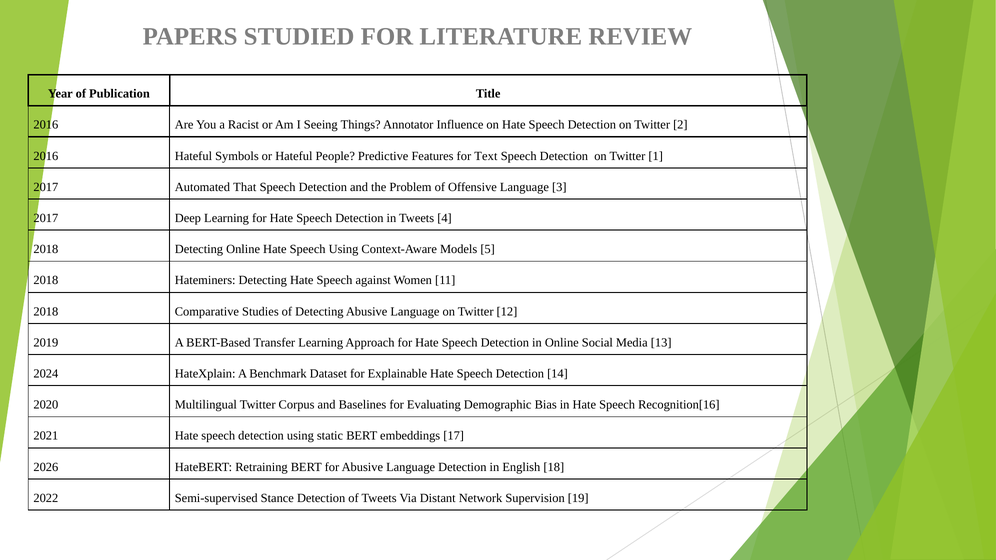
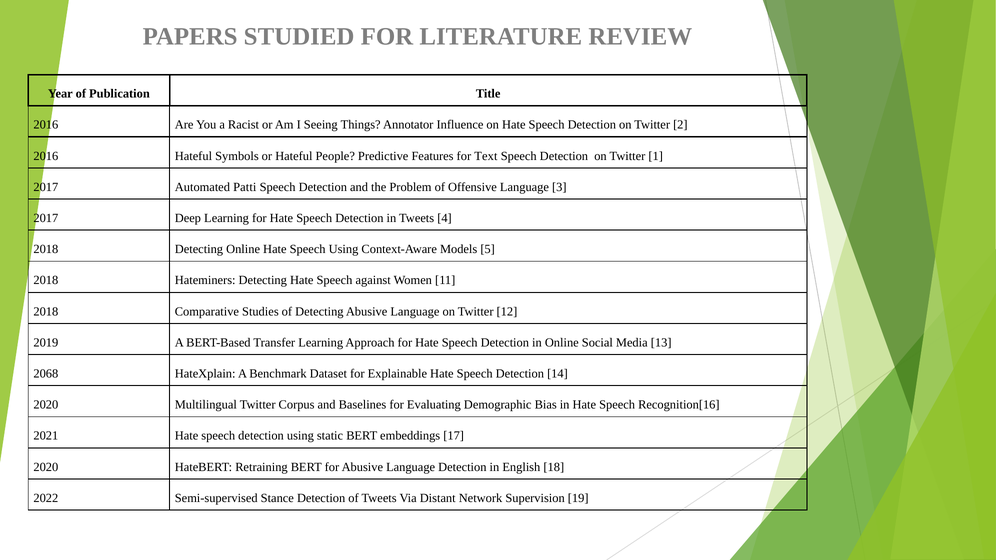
That: That -> Patti (245, 187)
2024: 2024 -> 2068 (46, 374)
2026: 2026 -> 2020 (46, 467)
